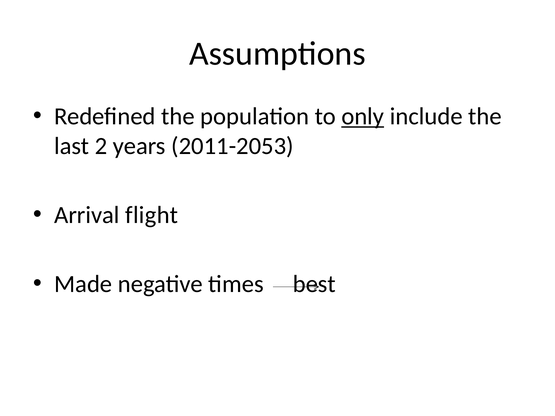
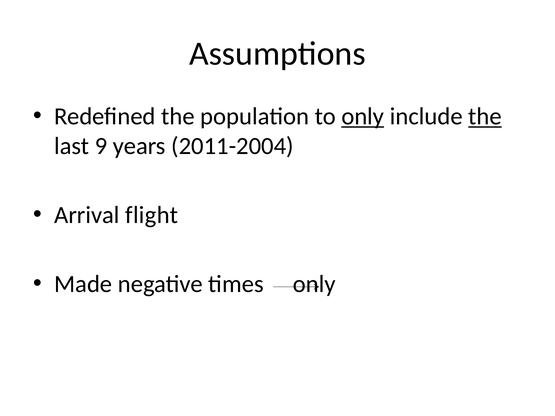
the underline: none -> present (485, 116)
2: 2 -> 9 (101, 146)
2011-2053: 2011-2053 -> 2011-2004 (232, 146)
times best: best -> only (314, 284)
